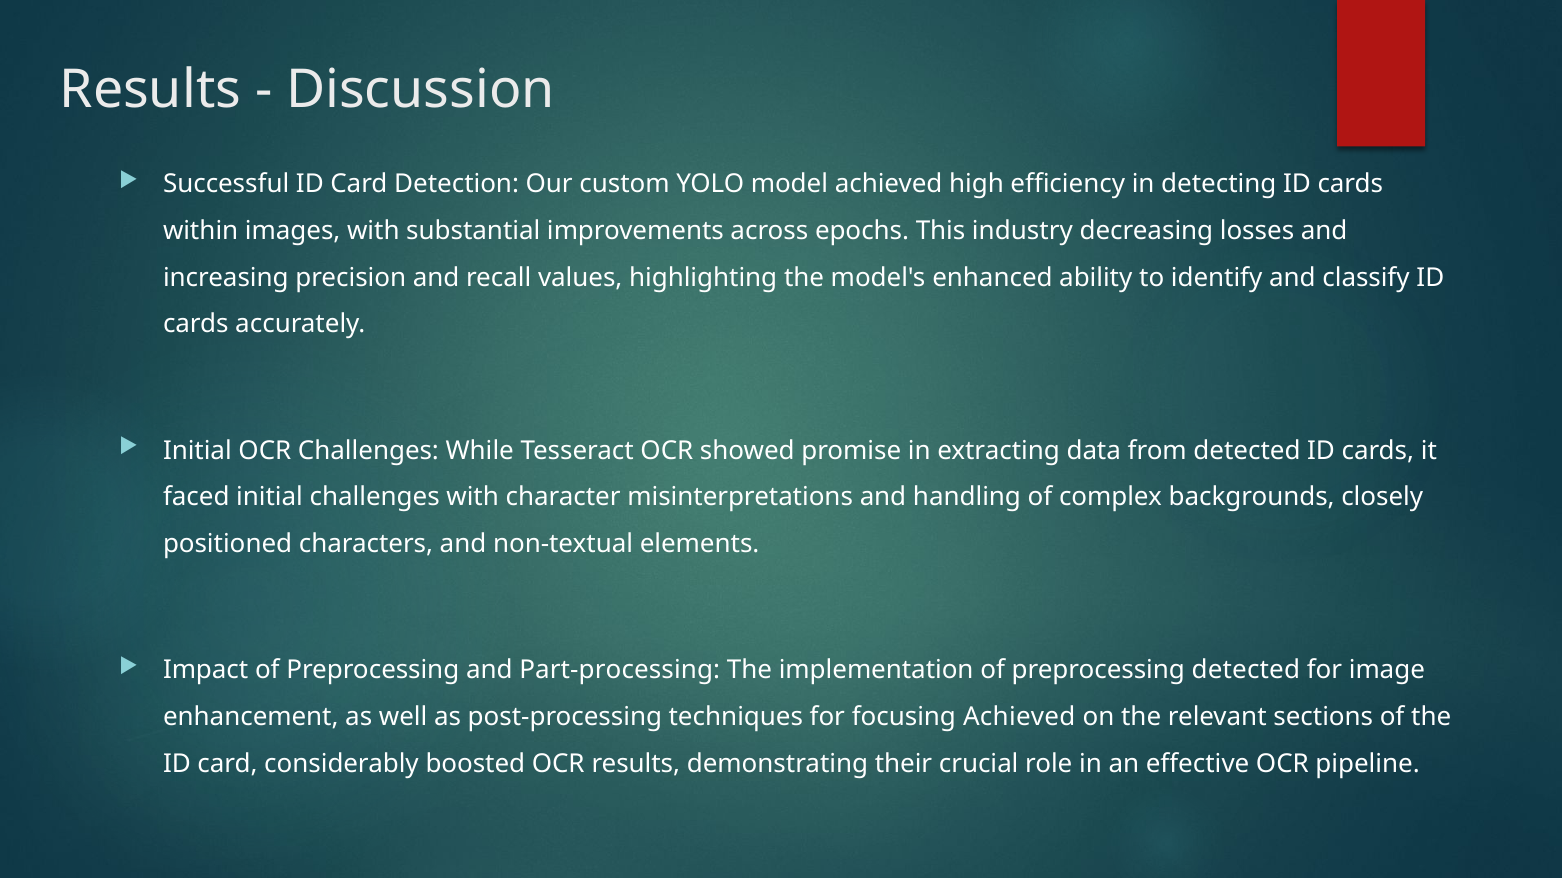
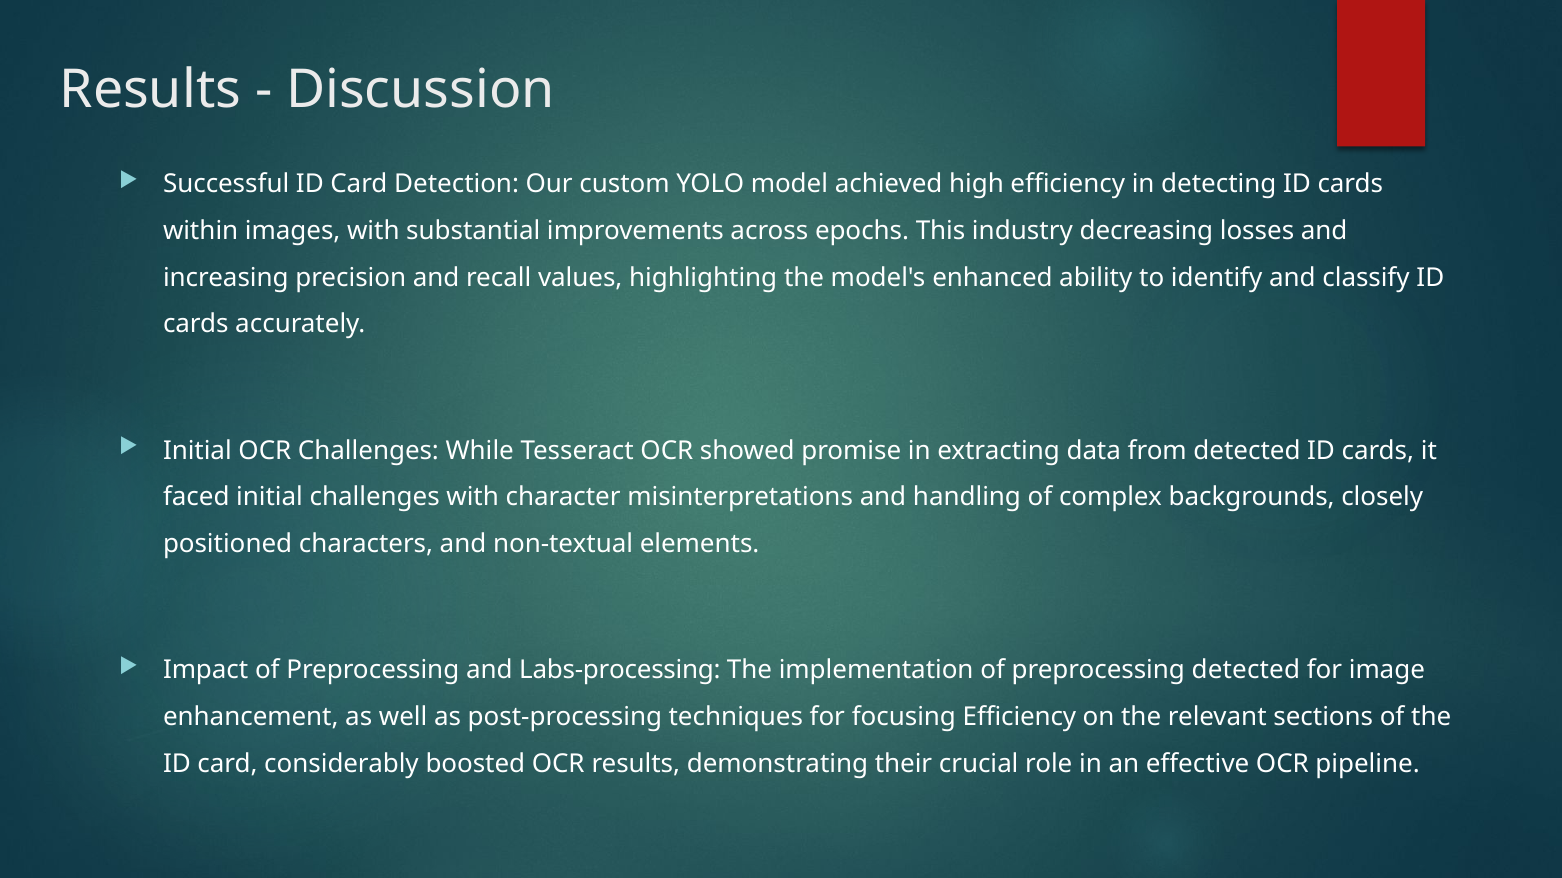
Part-processing: Part-processing -> Labs-processing (620, 671)
focusing Achieved: Achieved -> Efficiency (1019, 717)
